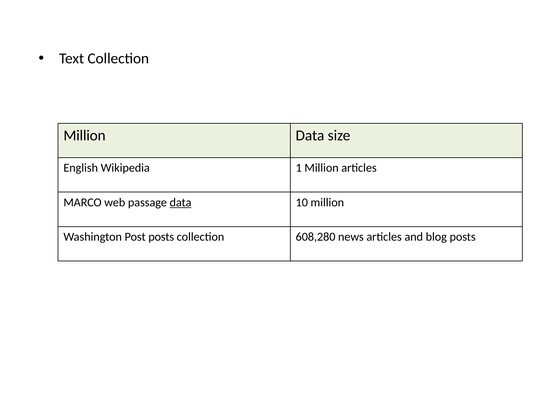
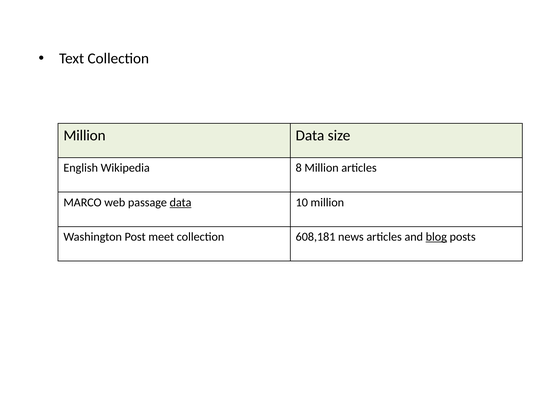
1: 1 -> 8 (299, 168)
Post posts: posts -> meet (161, 237)
608,280: 608,280 -> 608,181 (316, 237)
blog underline: none -> present (436, 237)
